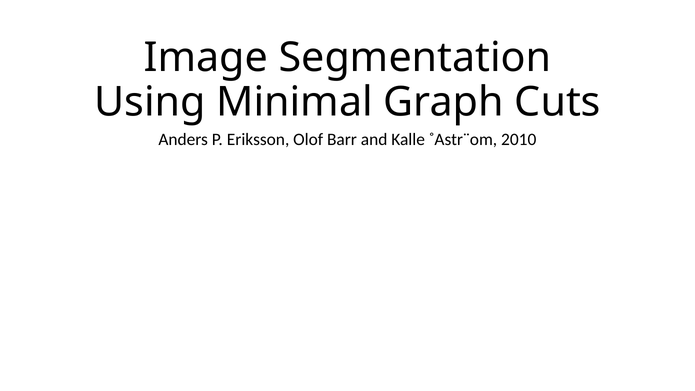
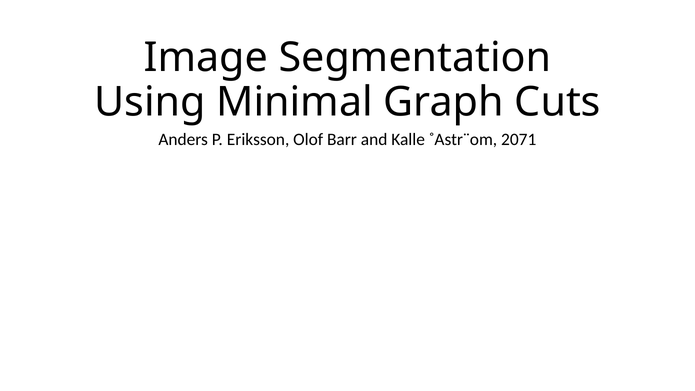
2010: 2010 -> 2071 (519, 139)
